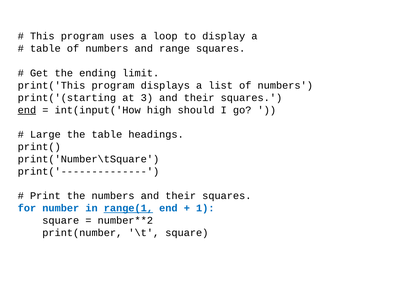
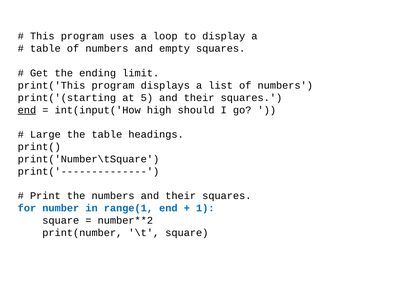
range: range -> empty (175, 49)
3: 3 -> 5 (147, 98)
range(1 underline: present -> none (128, 209)
